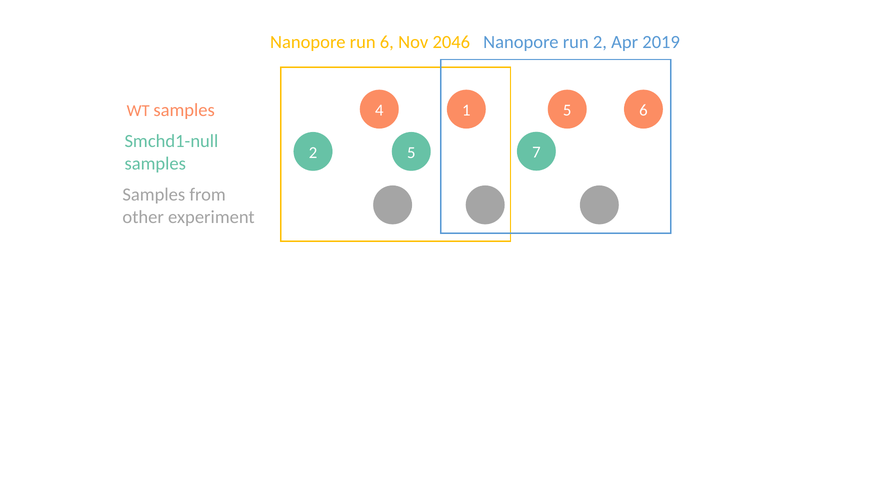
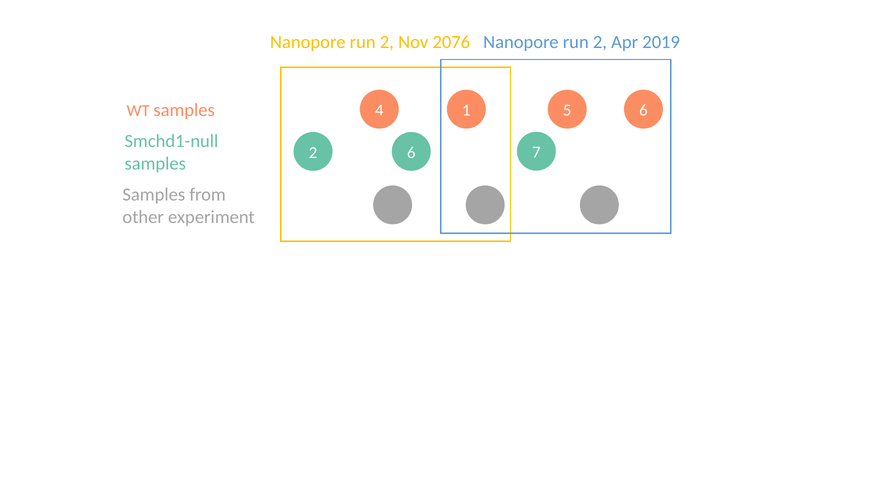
6: 6 -> 2 (387, 42)
2046: 2046 -> 2076 (451, 42)
2 5: 5 -> 6 (411, 153)
